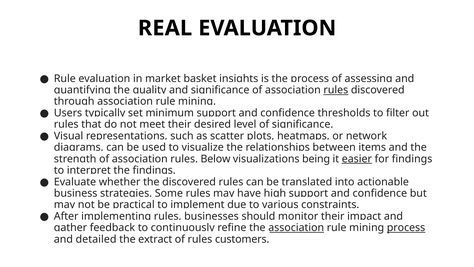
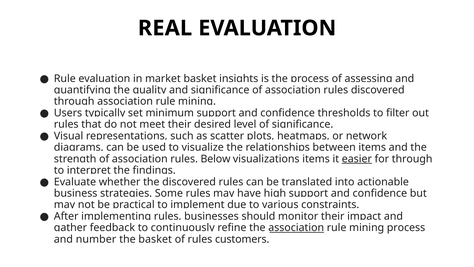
rules underline: present -> none (336, 90)
visualizations being: being -> items (316, 159)
for findings: findings -> through (412, 159)
process underline: present -> none (406, 227)
detailed: detailed -> number (96, 239)
the extract: extract -> basket (155, 239)
